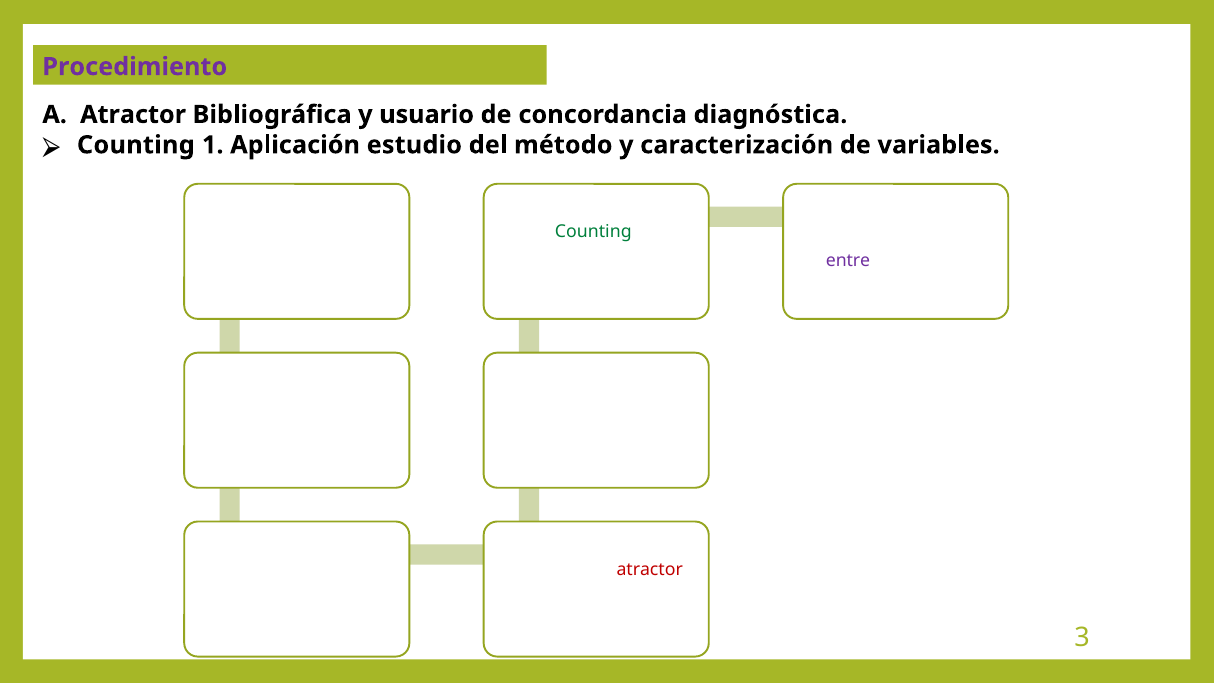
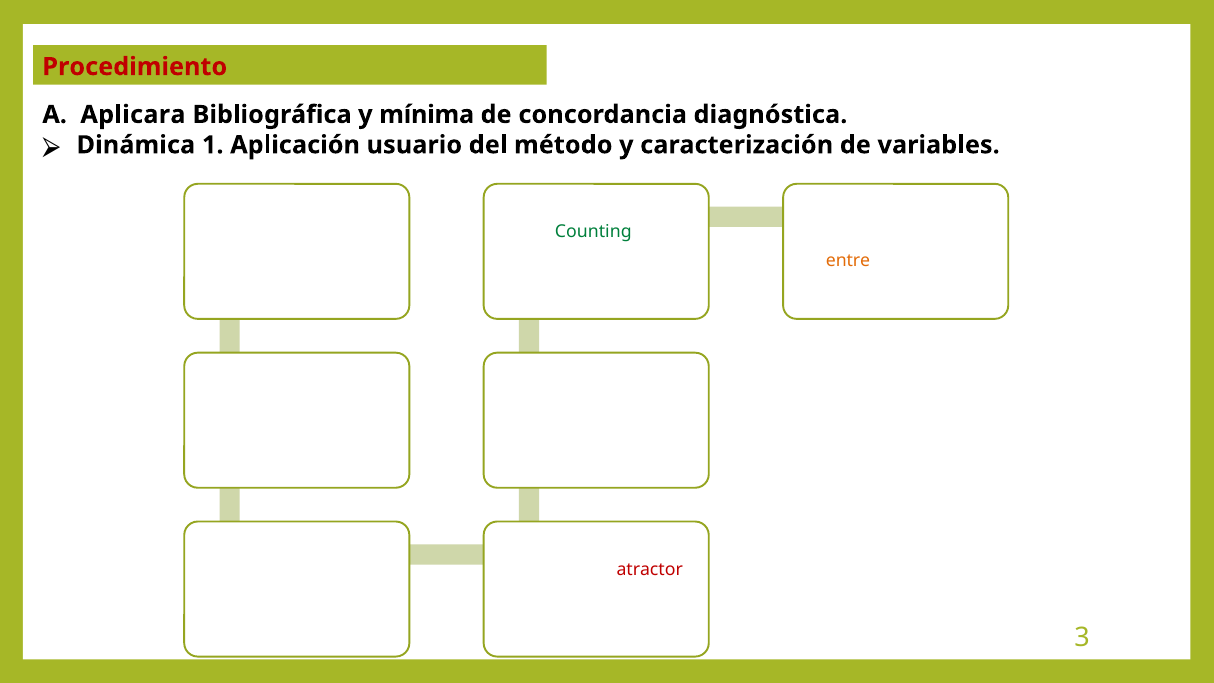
Procedimiento colour: purple -> red (135, 67)
A Atractor: Atractor -> Aplicara (133, 115)
Bibliográfica y usuario: usuario -> mínima (427, 115)
Counting: Counting -> Dinámica (136, 145)
estudio: estudio -> usuario (414, 145)
entre colour: purple -> orange (848, 261)
